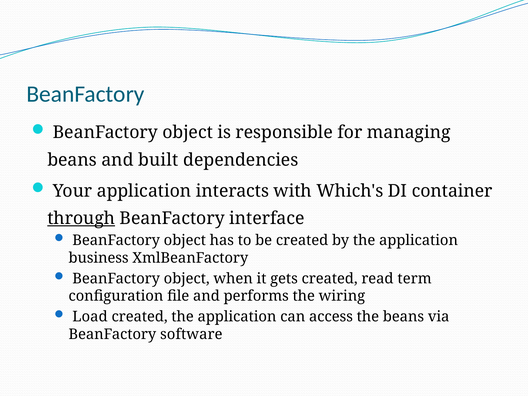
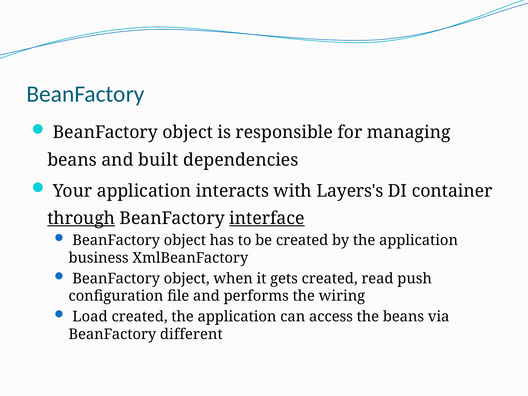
Which's: Which's -> Layers's (350, 191)
interface underline: none -> present (267, 218)
term: term -> push (415, 279)
software: software -> different (191, 334)
